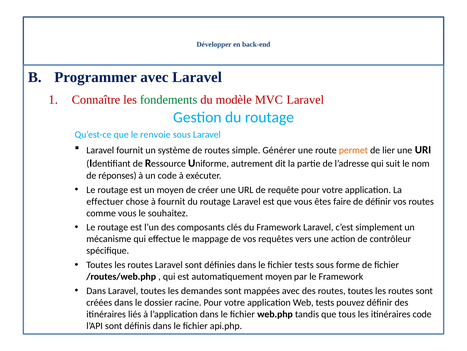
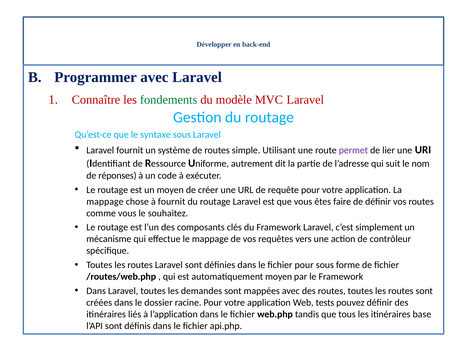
renvoie: renvoie -> syntaxe (155, 134)
Générer: Générer -> Utilisant (279, 150)
permet colour: orange -> purple (353, 150)
effectuer: effectuer -> mappage (105, 201)
fichier tests: tests -> pour (304, 264)
itinéraires code: code -> base (422, 314)
